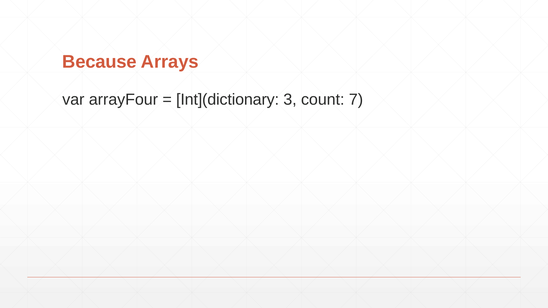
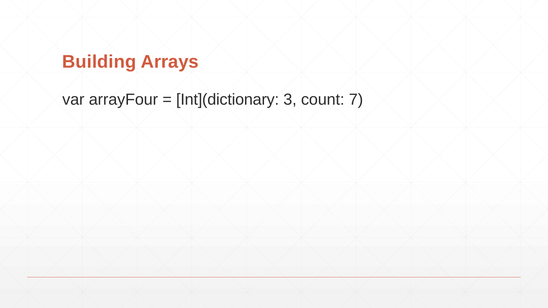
Because: Because -> Building (99, 62)
